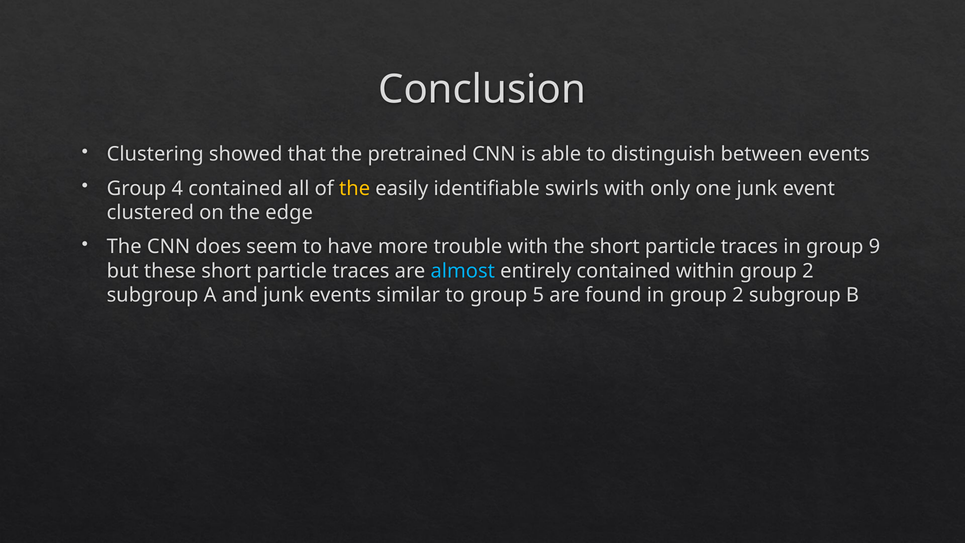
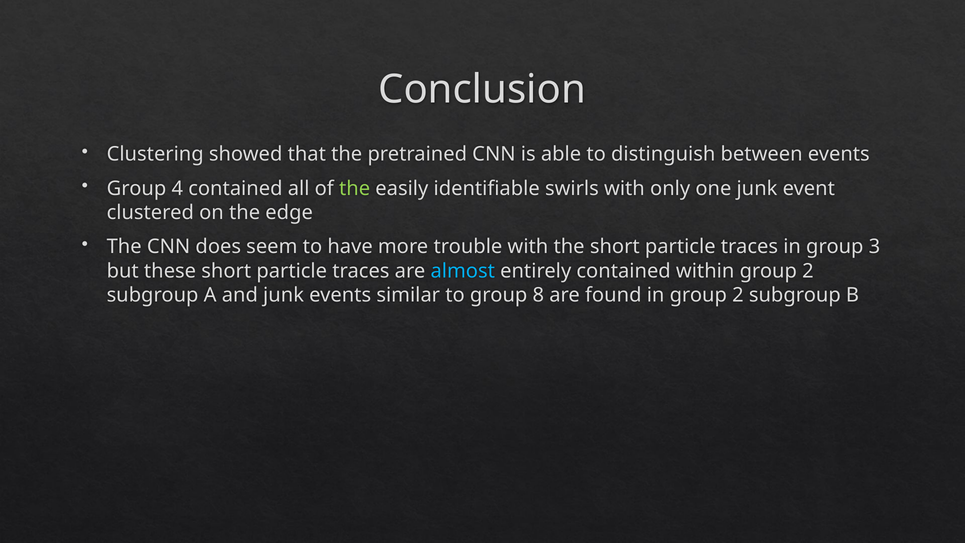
the colour: yellow -> light green (355, 188)
9: 9 -> 3 (874, 247)
5: 5 -> 8 (538, 295)
